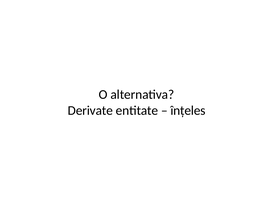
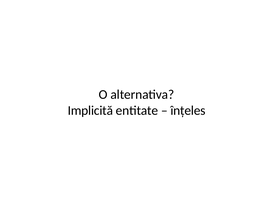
Derivate: Derivate -> Implicită (90, 110)
